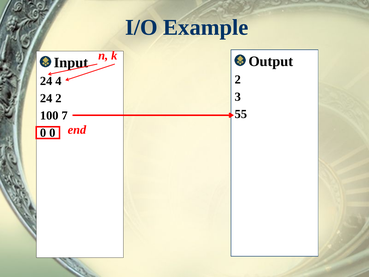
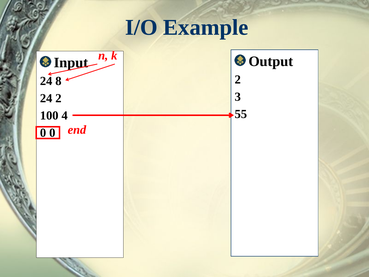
4: 4 -> 8 (58, 81)
7: 7 -> 4 (65, 115)
